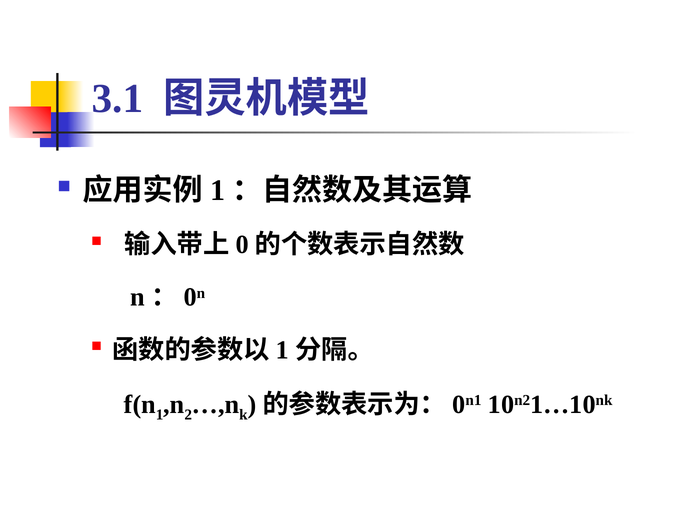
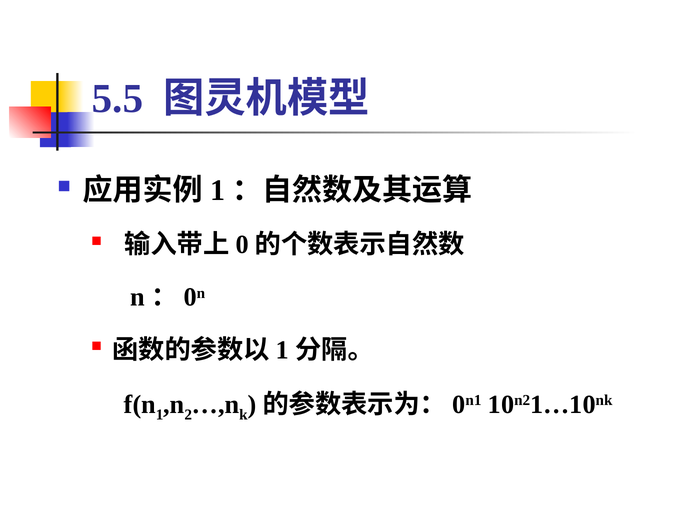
3.1: 3.1 -> 5.5 (117, 98)
